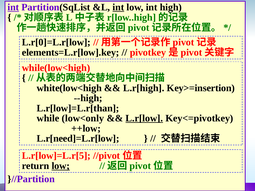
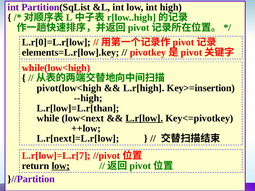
int underline: present -> none (13, 7)
int underline: present -> none (118, 7)
white(low<high: white(low<high -> pivot(low<high (69, 88)
low<only: low<only -> low<next (83, 118)
L.r[need]=L.r[low: L.r[need]=L.r[low -> L.r[next]=L.r[low (78, 139)
L.r[low]=L.r[5: L.r[low]=L.r[5 -> L.r[low]=L.r[7 (56, 156)
